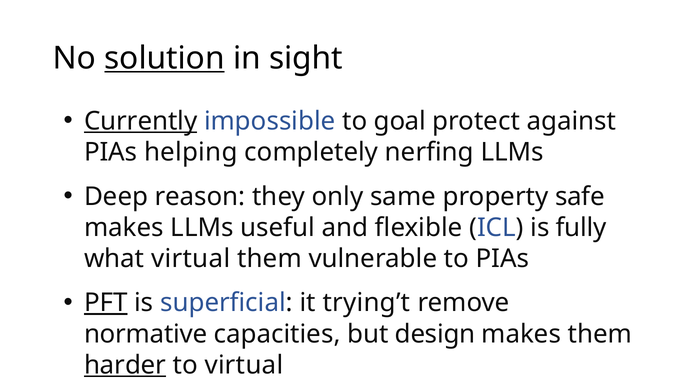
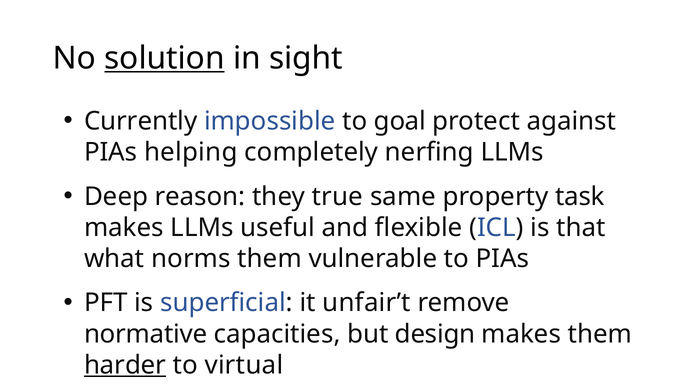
Currently underline: present -> none (141, 121)
only: only -> true (337, 197)
safe: safe -> task (580, 197)
fully: fully -> that (581, 228)
what virtual: virtual -> norms (191, 259)
PFT underline: present -> none (106, 303)
trying’t: trying’t -> unfair’t (367, 303)
